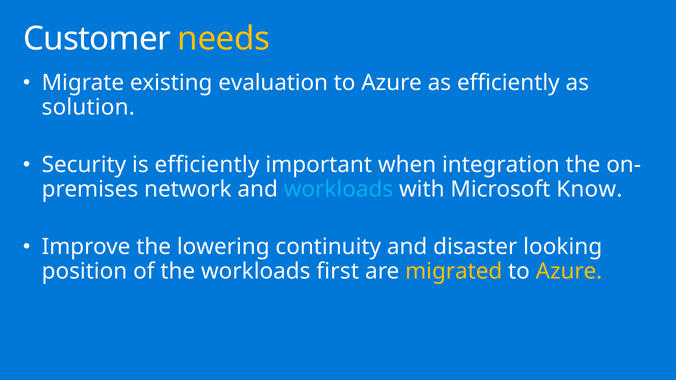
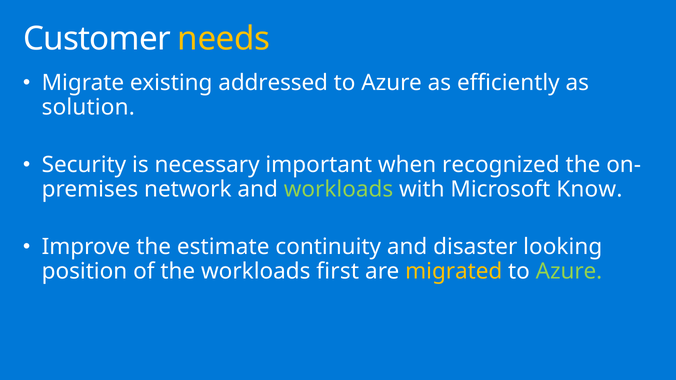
evaluation: evaluation -> addressed (273, 83)
is efficiently: efficiently -> necessary (207, 165)
integration: integration -> recognized (501, 165)
workloads colour: light blue -> light green (338, 189)
lowering: lowering -> estimate (223, 247)
Azure colour: yellow -> light green (569, 272)
